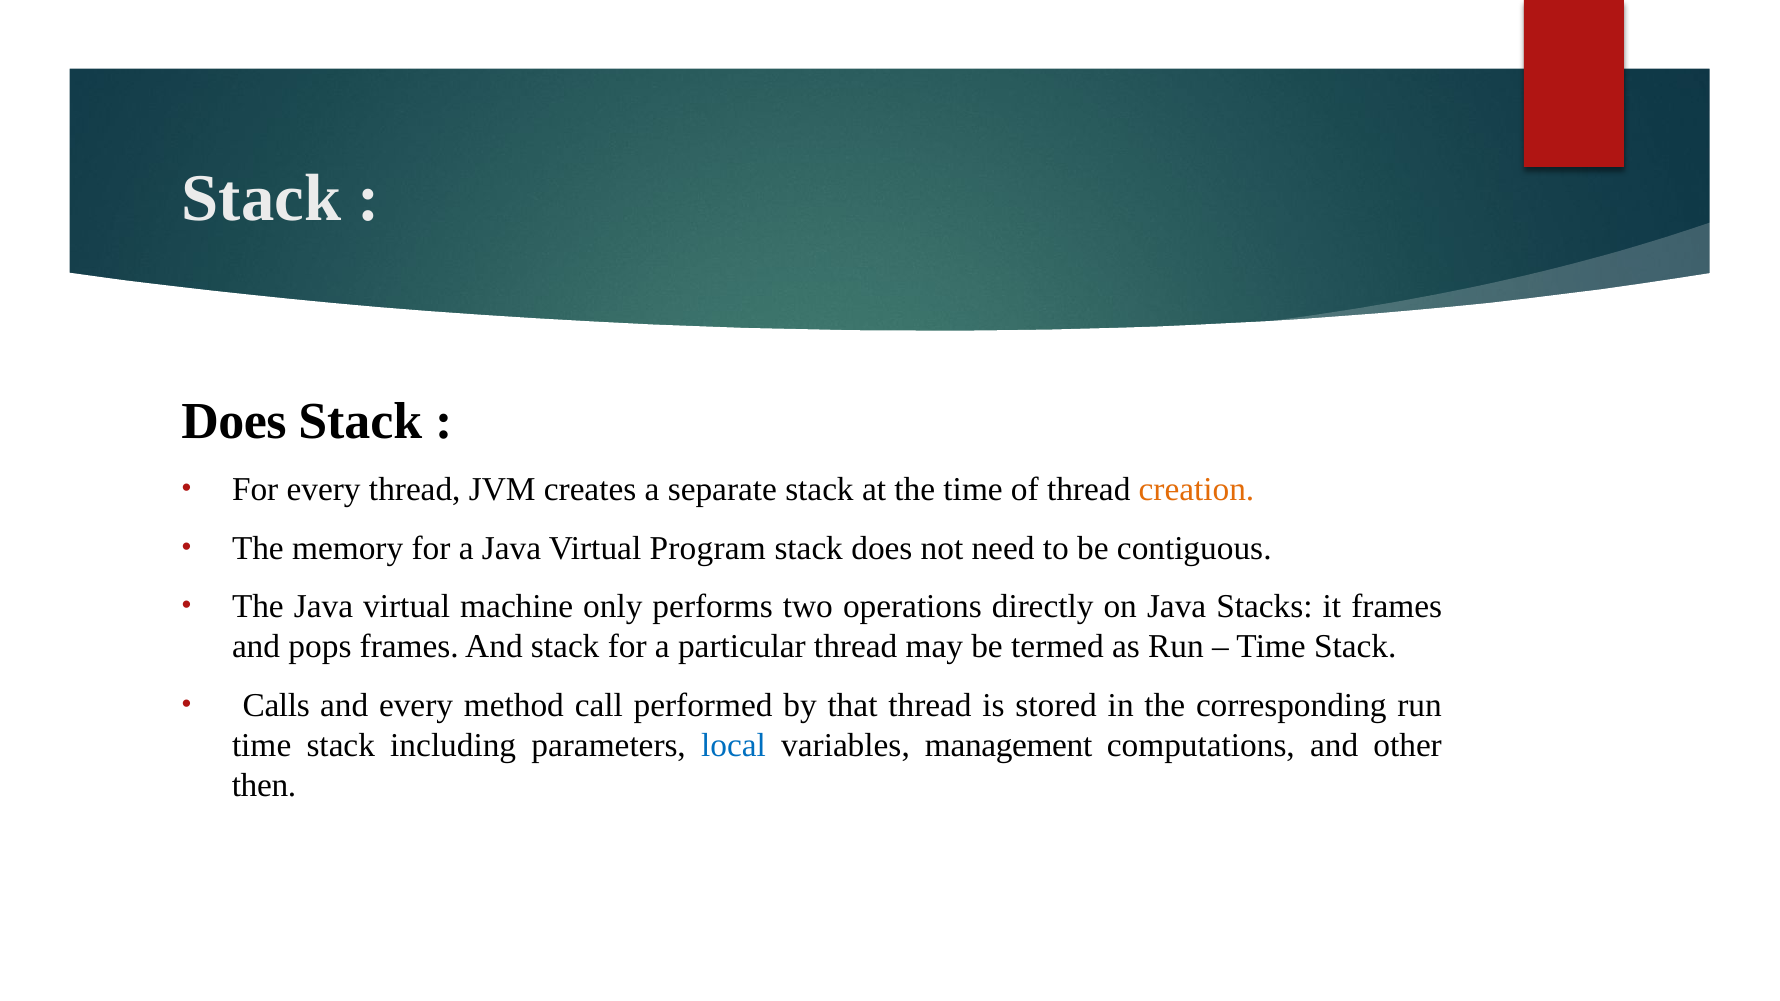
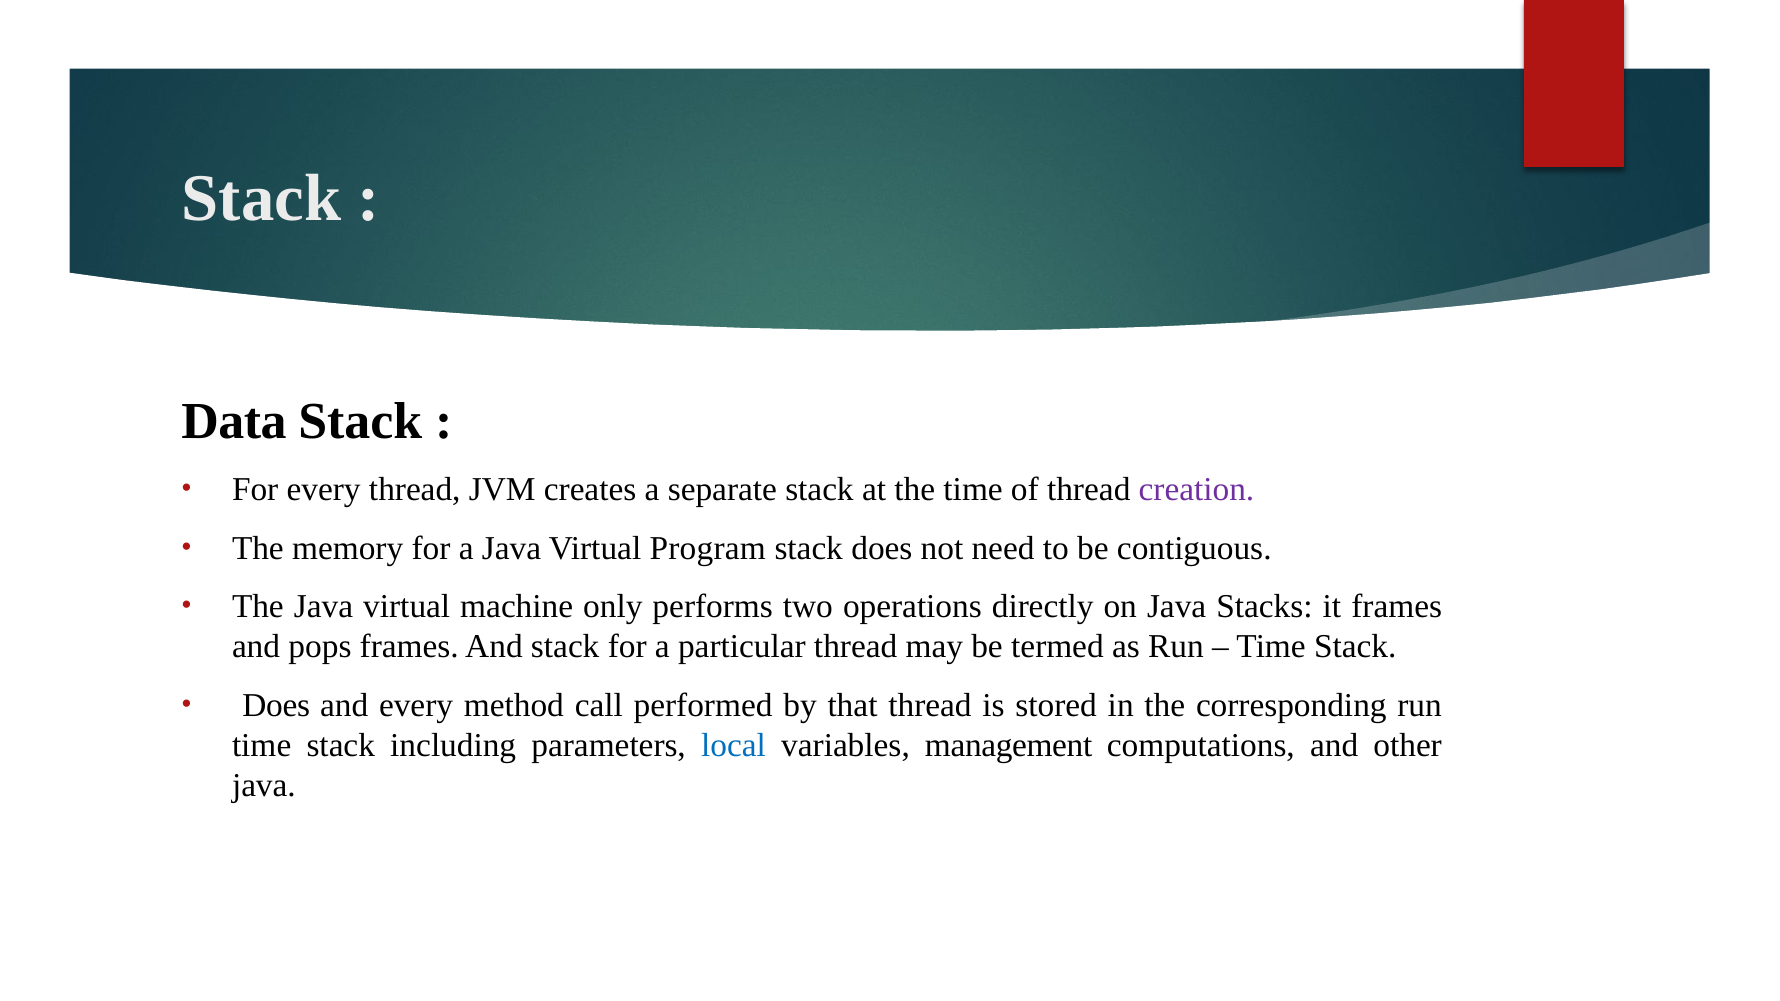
Does: Does -> Data (234, 421)
creation colour: orange -> purple (1196, 490)
Calls: Calls -> Does (276, 706)
then: then -> java (264, 786)
